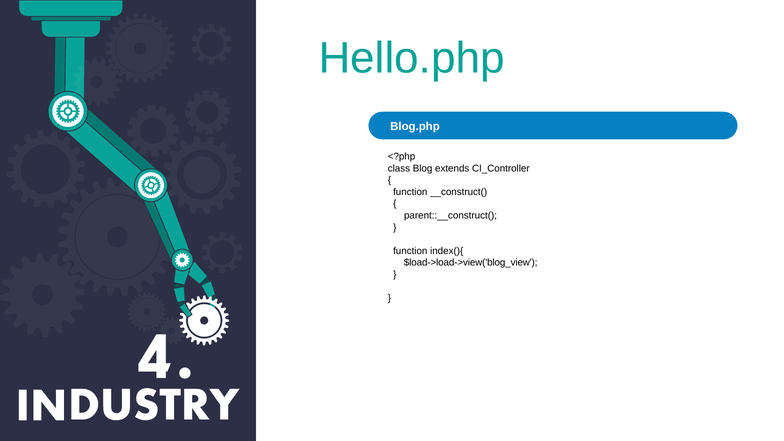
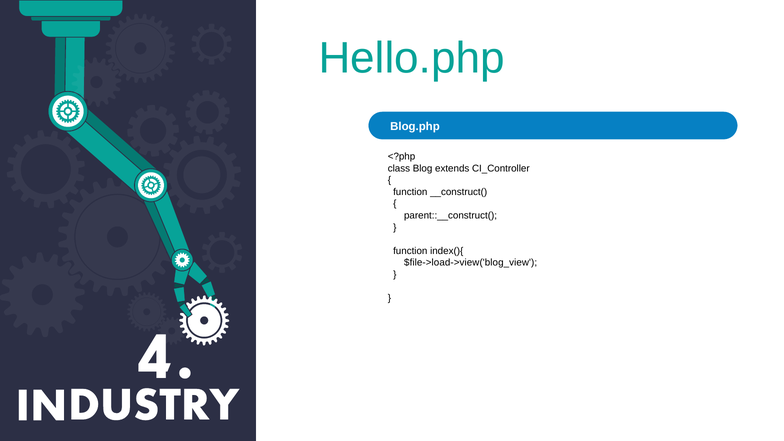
$load->load->view('blog_view: $load->load->view('blog_view -> $file->load->view('blog_view (471, 263)
